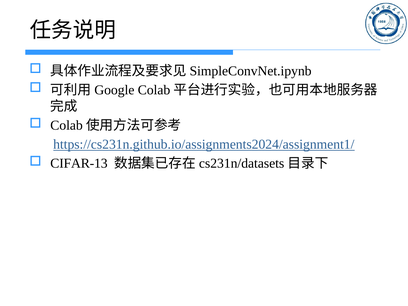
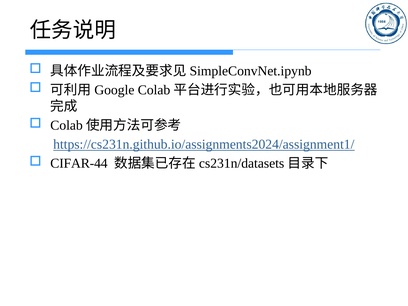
CIFAR-13: CIFAR-13 -> CIFAR-44 (79, 163)
